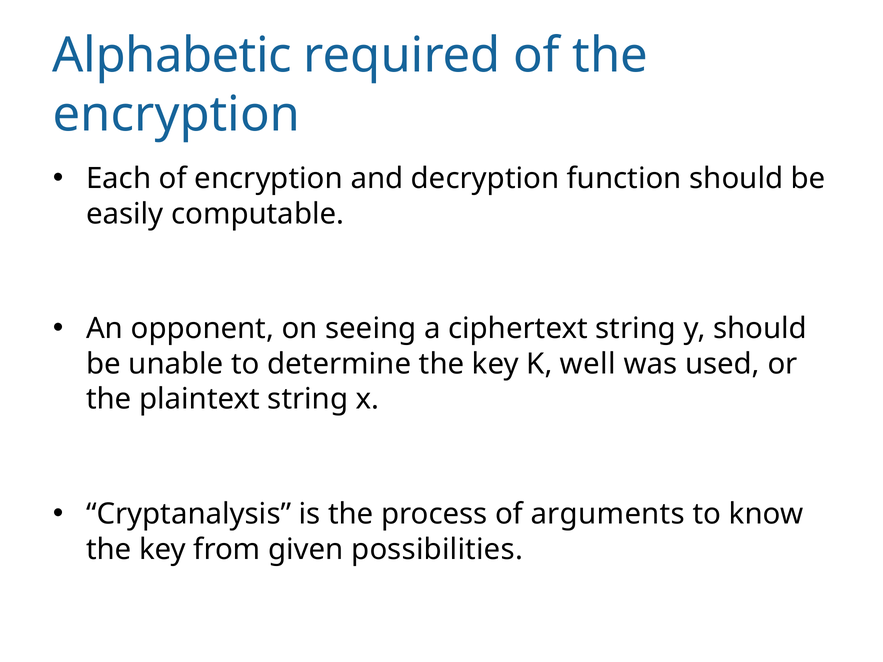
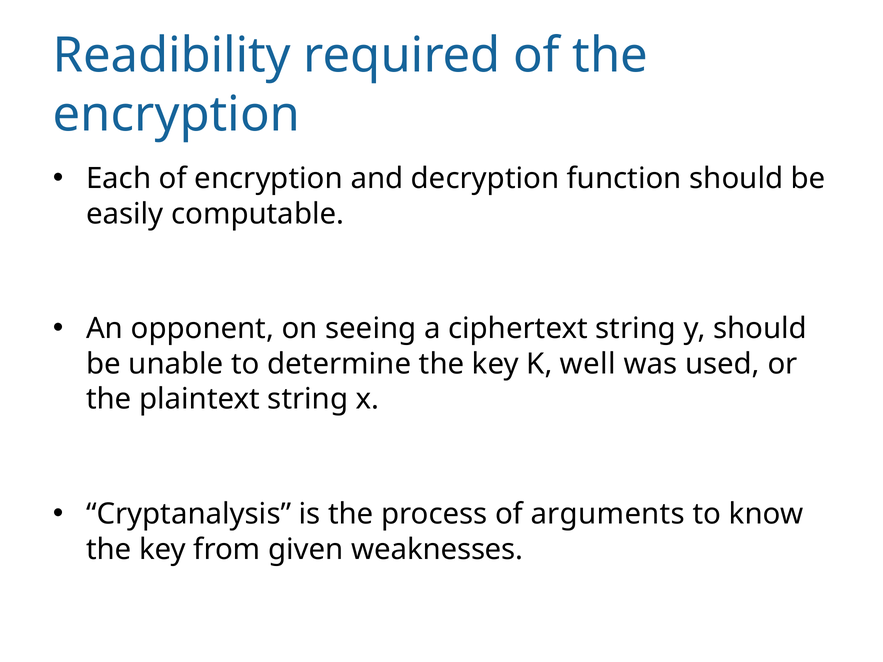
Alphabetic: Alphabetic -> Readibility (172, 56)
possibilities: possibilities -> weaknesses (437, 550)
